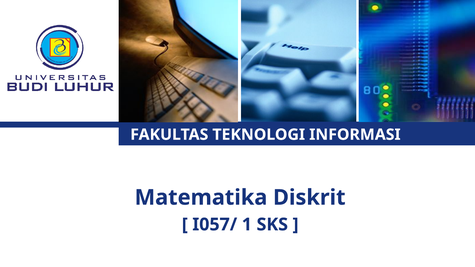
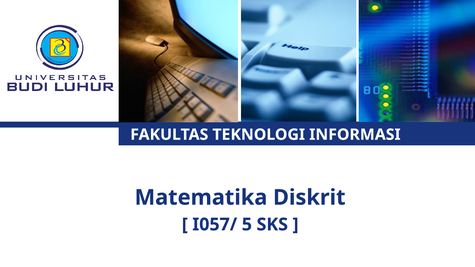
1: 1 -> 5 (247, 225)
